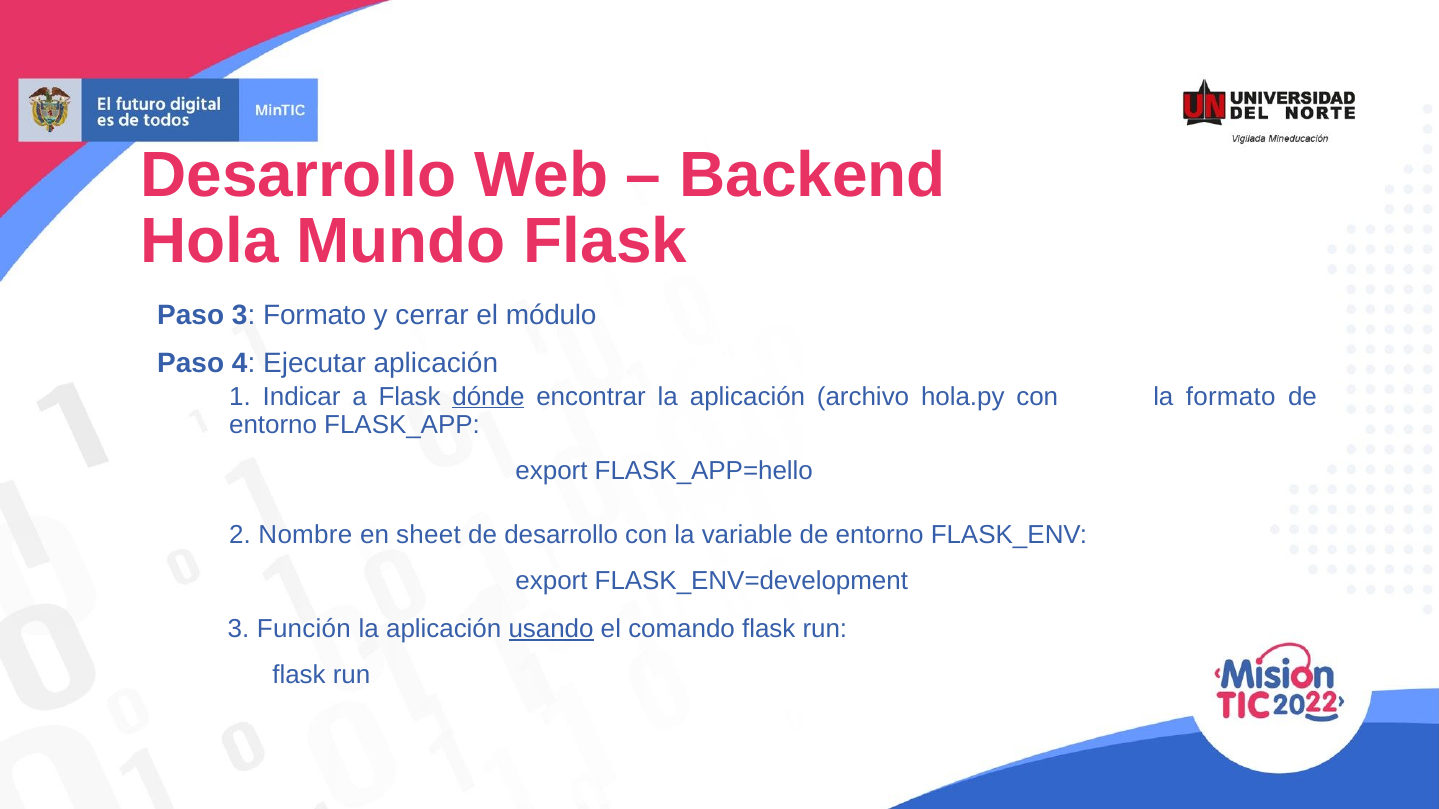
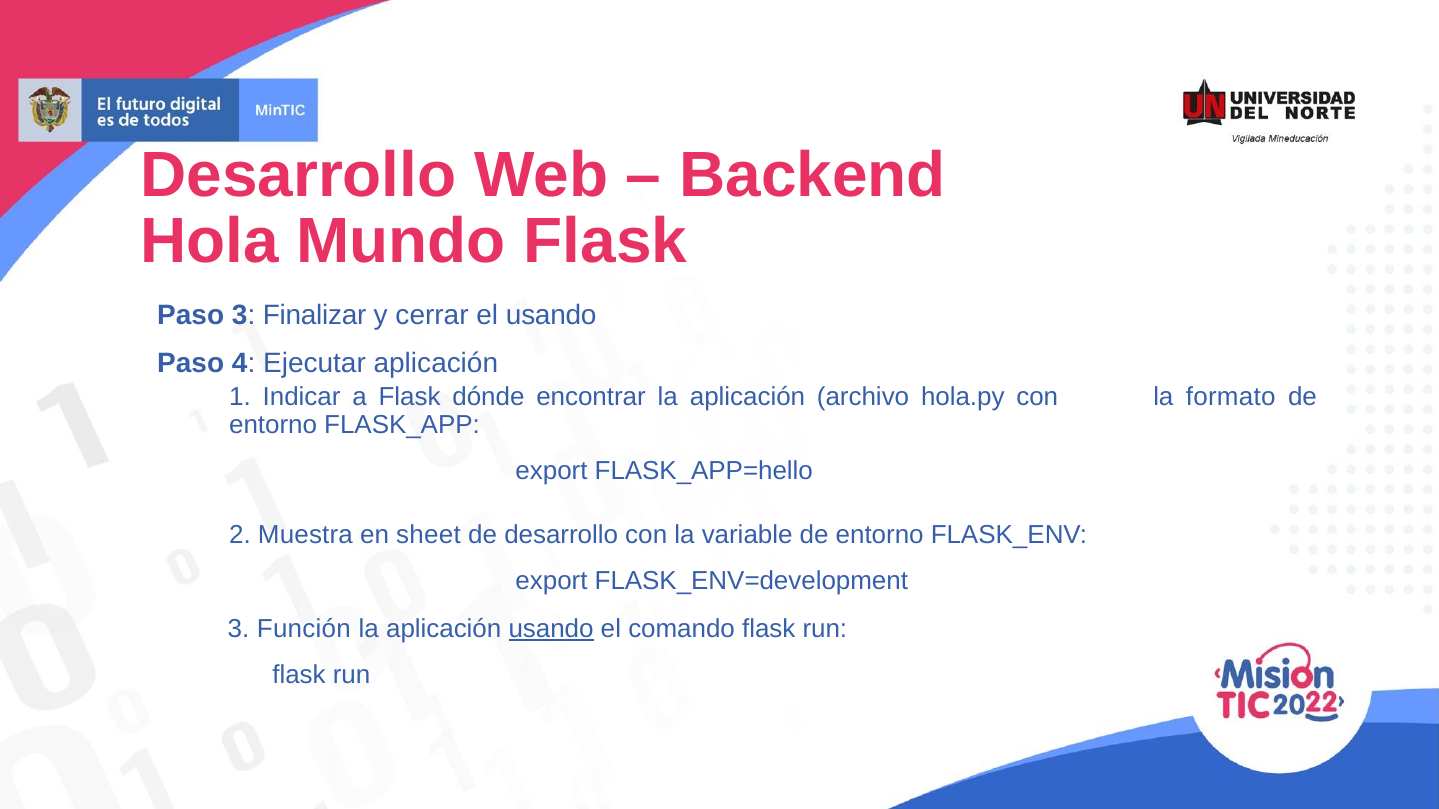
3 Formato: Formato -> Finalizar (315, 315)
el módulo: módulo -> usando (551, 315)
dónde underline: present -> none (488, 397)
Nombre: Nombre -> Muestra (305, 535)
